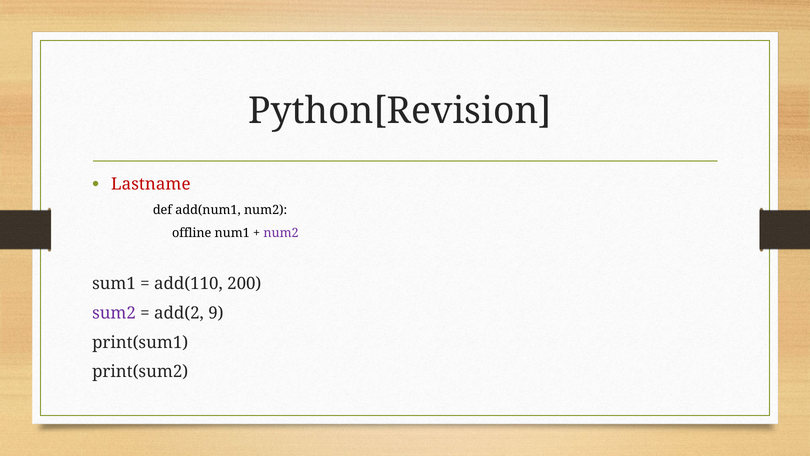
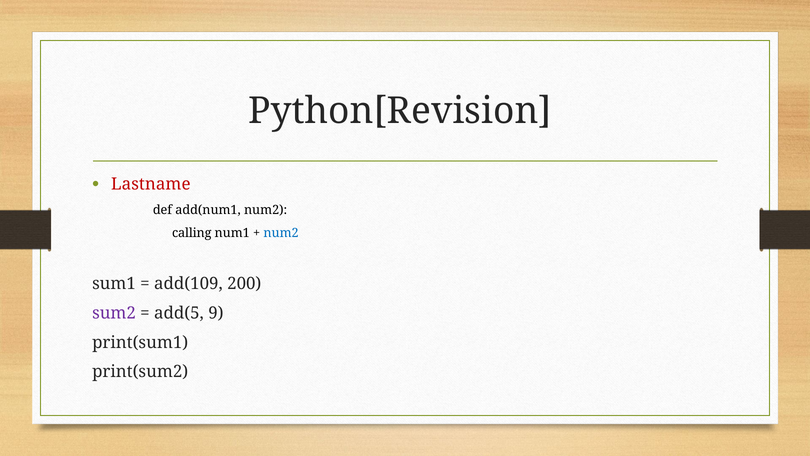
offline: offline -> calling (192, 233)
num2 colour: purple -> blue (281, 233)
add(110: add(110 -> add(109 (188, 283)
add(2: add(2 -> add(5 (179, 313)
